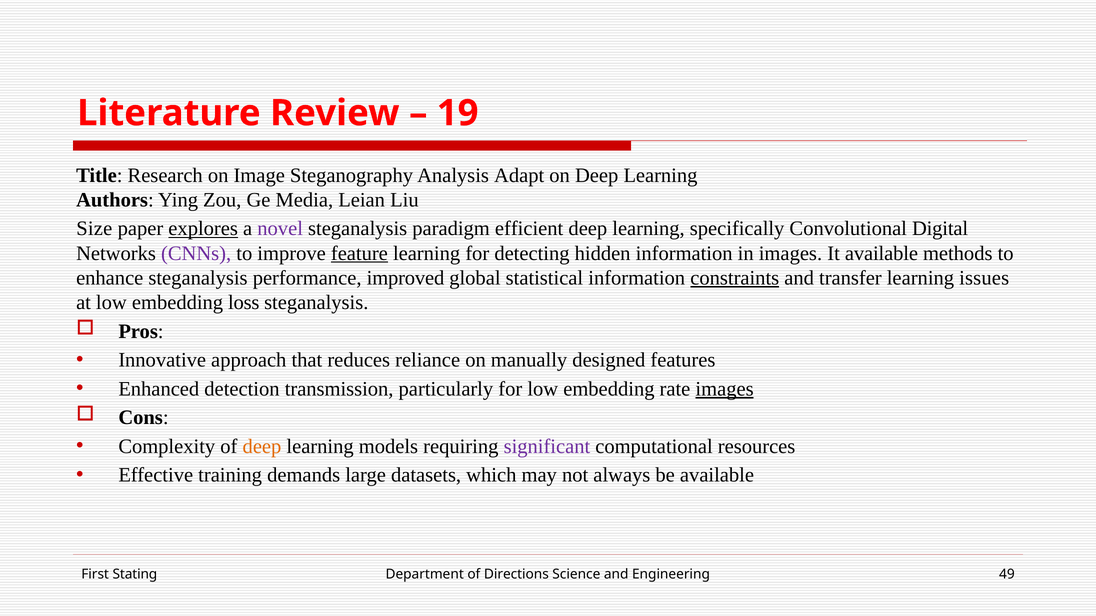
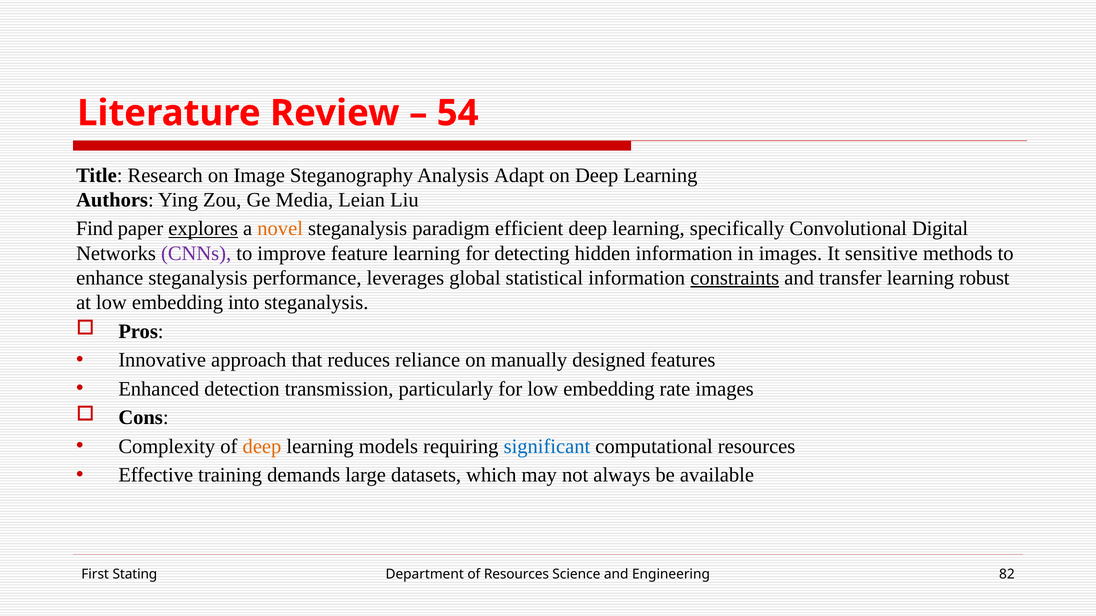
19: 19 -> 54 (458, 113)
Size: Size -> Find (94, 229)
novel colour: purple -> orange (280, 229)
feature underline: present -> none (359, 254)
It available: available -> sensitive (881, 254)
improved: improved -> leverages (405, 278)
issues: issues -> robust (984, 278)
loss: loss -> into (244, 303)
images underline: present -> none (725, 389)
significant colour: purple -> blue (547, 447)
of Directions: Directions -> Resources (516, 575)
49: 49 -> 82 (1007, 575)
